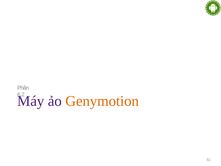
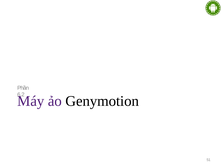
Genymotion colour: orange -> black (102, 101)
